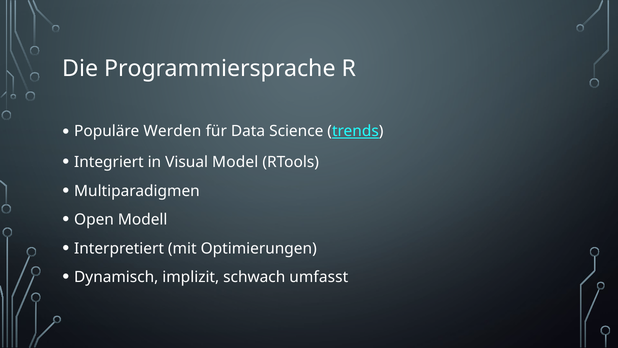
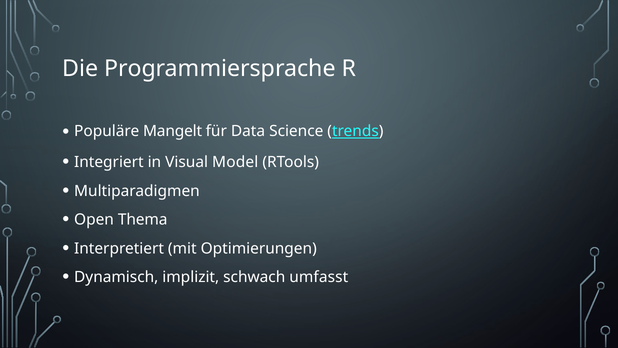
Werden: Werden -> Mangelt (173, 131)
Modell: Modell -> Thema (143, 220)
